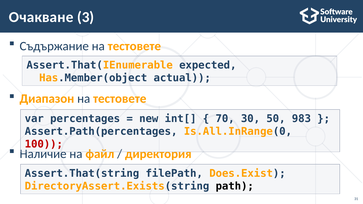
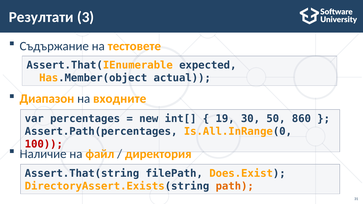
Очакване: Очакване -> Резултати (41, 17)
Диапазон на тестовете: тестовете -> входните (120, 99)
70: 70 -> 19 (225, 119)
983: 983 -> 860 (301, 119)
path colour: black -> orange (235, 186)
